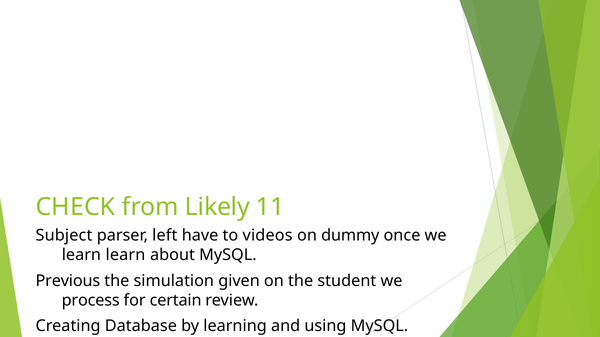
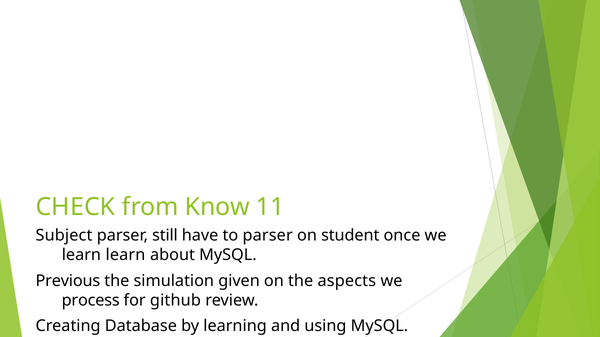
Likely: Likely -> Know (217, 207)
left: left -> still (165, 236)
to videos: videos -> parser (268, 236)
dummy: dummy -> student (350, 236)
student: student -> aspects (347, 281)
certain: certain -> github (175, 301)
